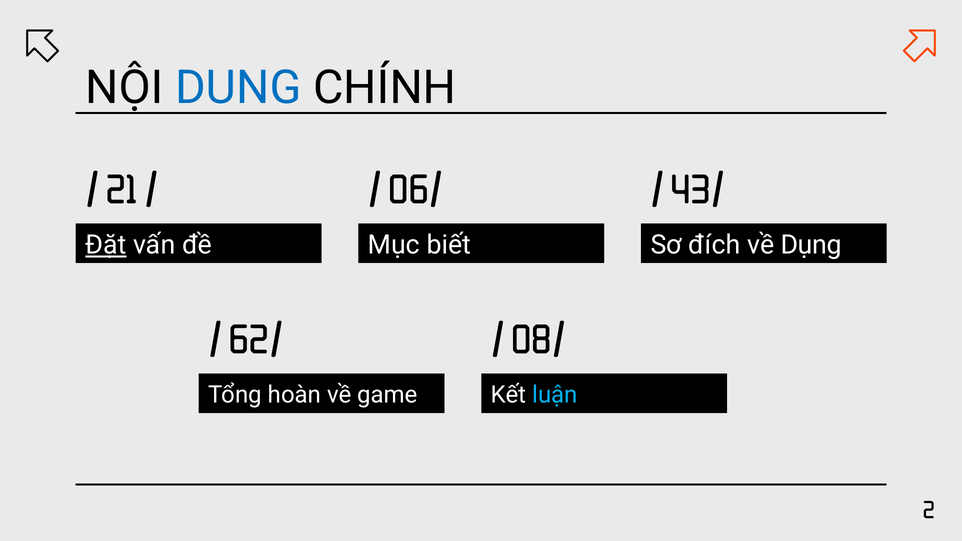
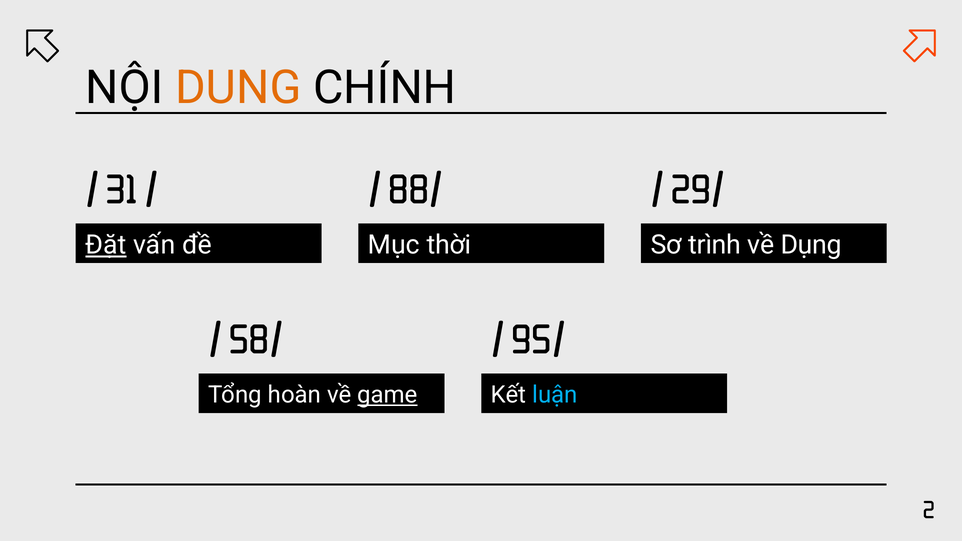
DUNG colour: blue -> orange (238, 88)
21: 21 -> 31 (121, 190)
06/: 06/ -> 88/ (415, 190)
43/: 43/ -> 29/ (697, 190)
biết: biết -> thời (449, 245)
đích: đích -> trình (715, 245)
62/: 62/ -> 58/ (256, 340)
08/: 08/ -> 95/ (538, 340)
game underline: none -> present (387, 395)
